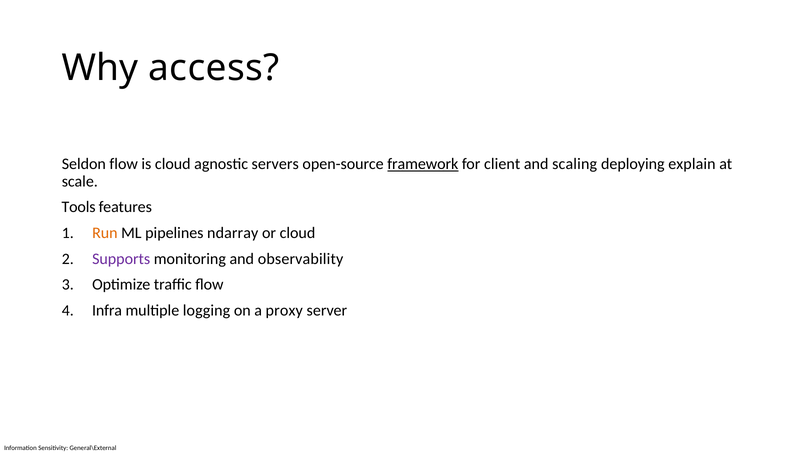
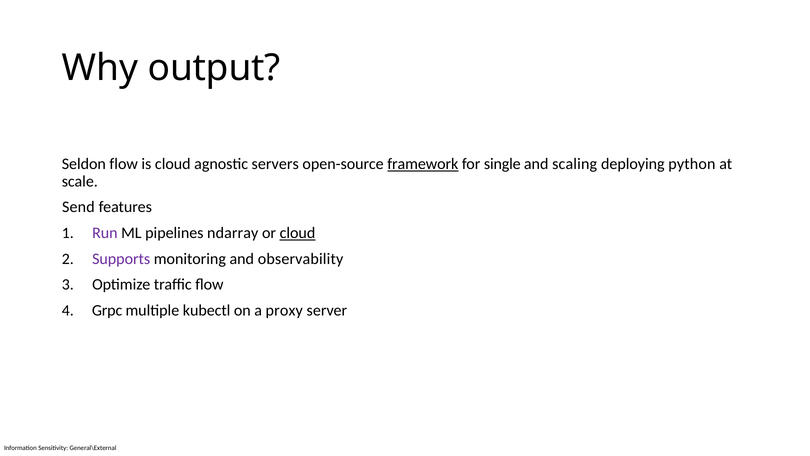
access: access -> output (214, 68)
client: client -> single (502, 164)
explain: explain -> python (692, 164)
Tools: Tools -> Send (78, 207)
Run colour: orange -> purple (105, 233)
cloud underline: none -> present (297, 233)
Infra: Infra -> Grpc (107, 310)
logging: logging -> kubectl (207, 310)
